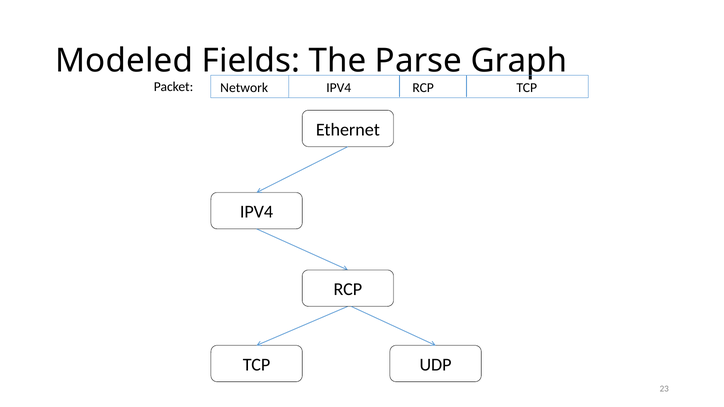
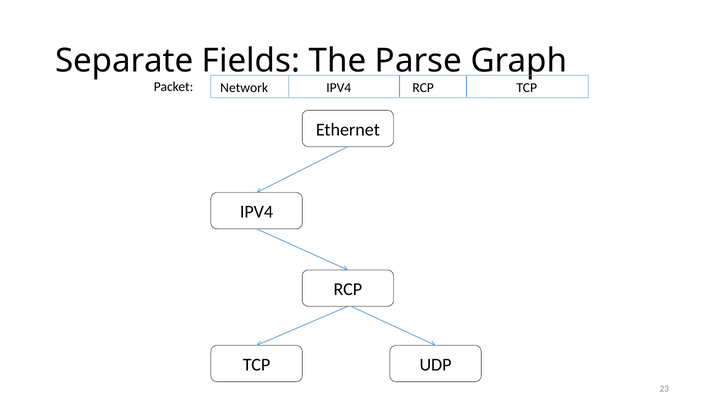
Modeled: Modeled -> Separate (124, 61)
